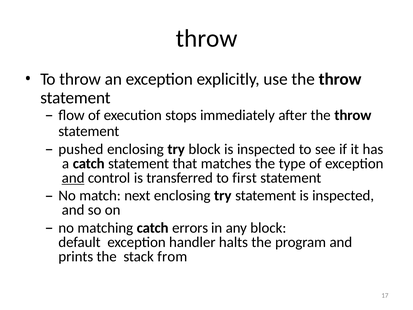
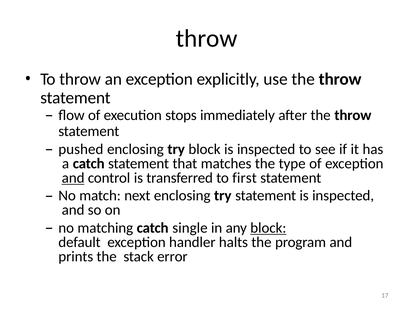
errors: errors -> single (190, 228)
block underline: none -> present (268, 228)
from: from -> error (172, 256)
